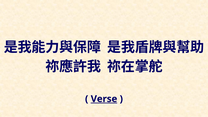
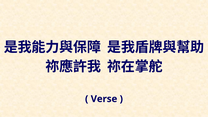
Verse underline: present -> none (104, 99)
